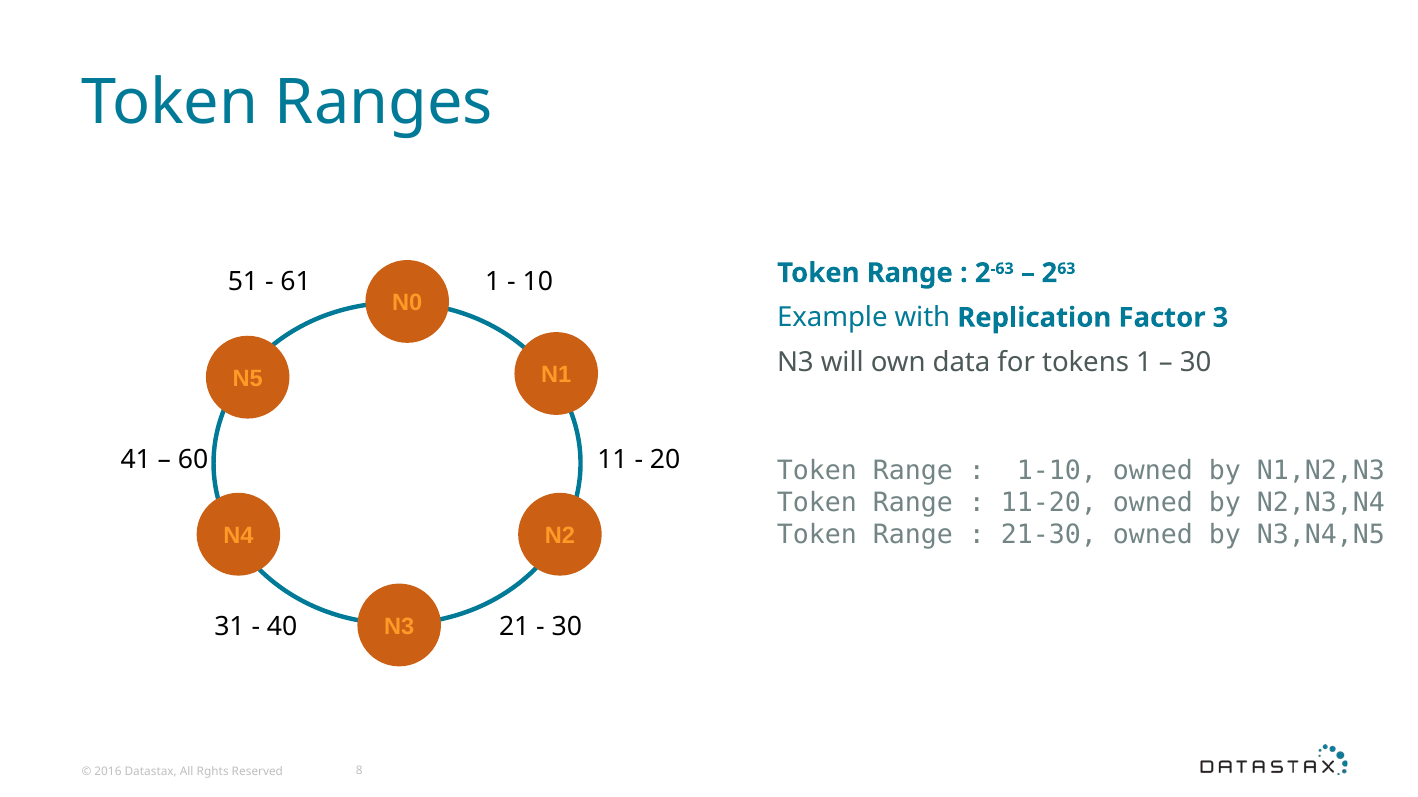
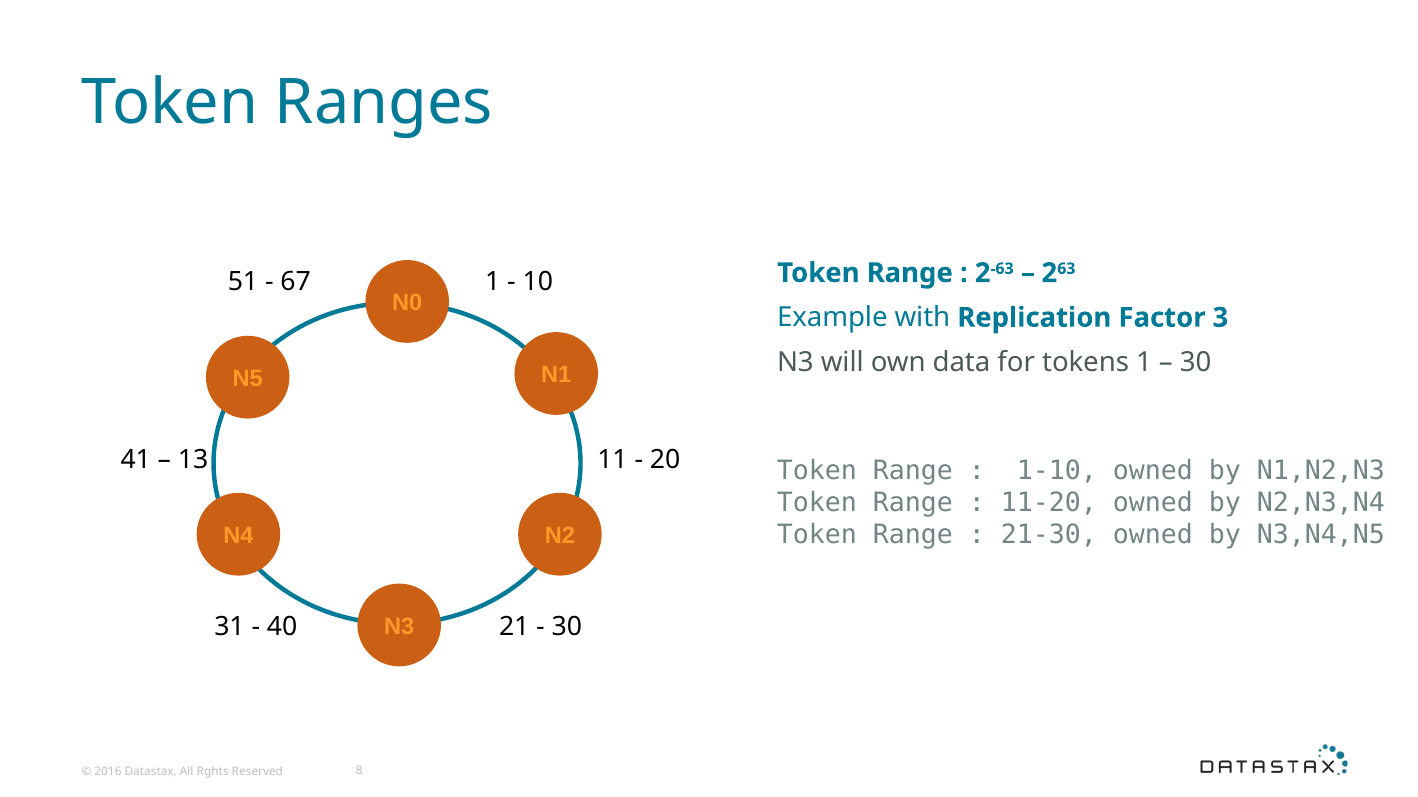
61: 61 -> 67 (296, 282)
60: 60 -> 13 (193, 460)
